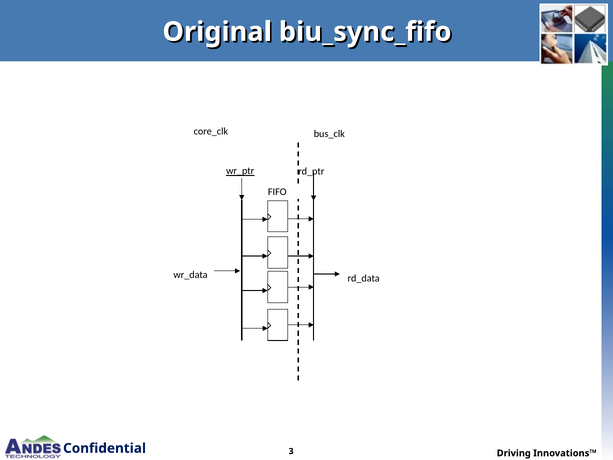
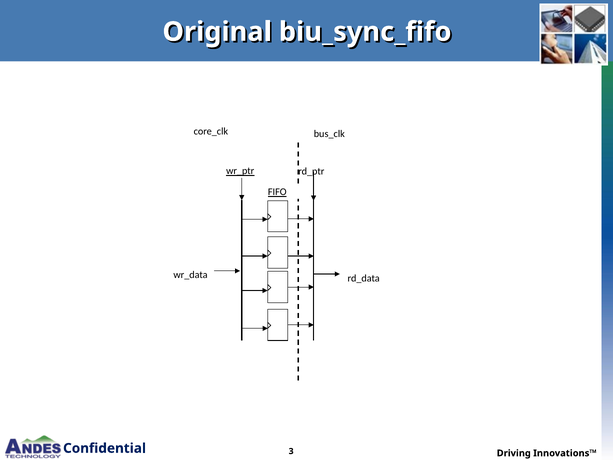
FIFO underline: none -> present (277, 192)
